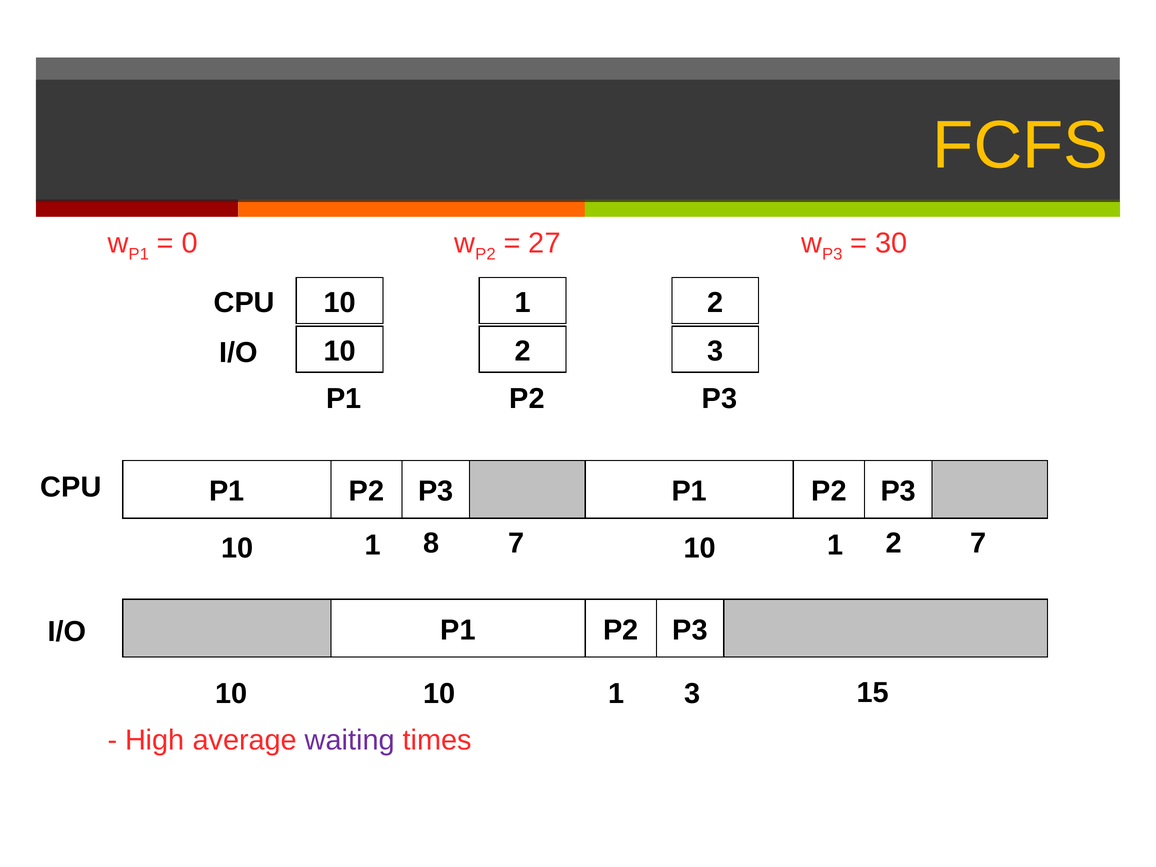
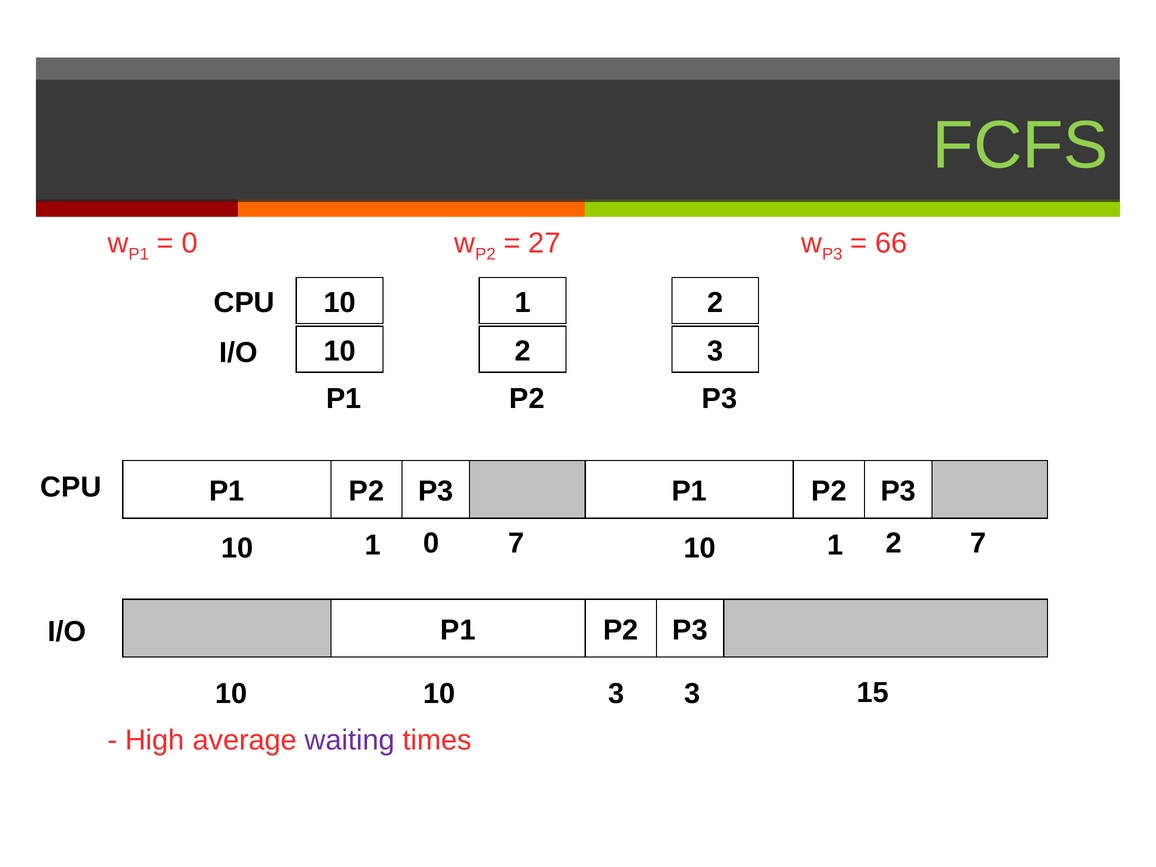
FCFS colour: yellow -> light green (1020, 146)
30: 30 -> 66 (891, 243)
1 8: 8 -> 0 (431, 543)
1: 1 -> 3 (616, 694)
